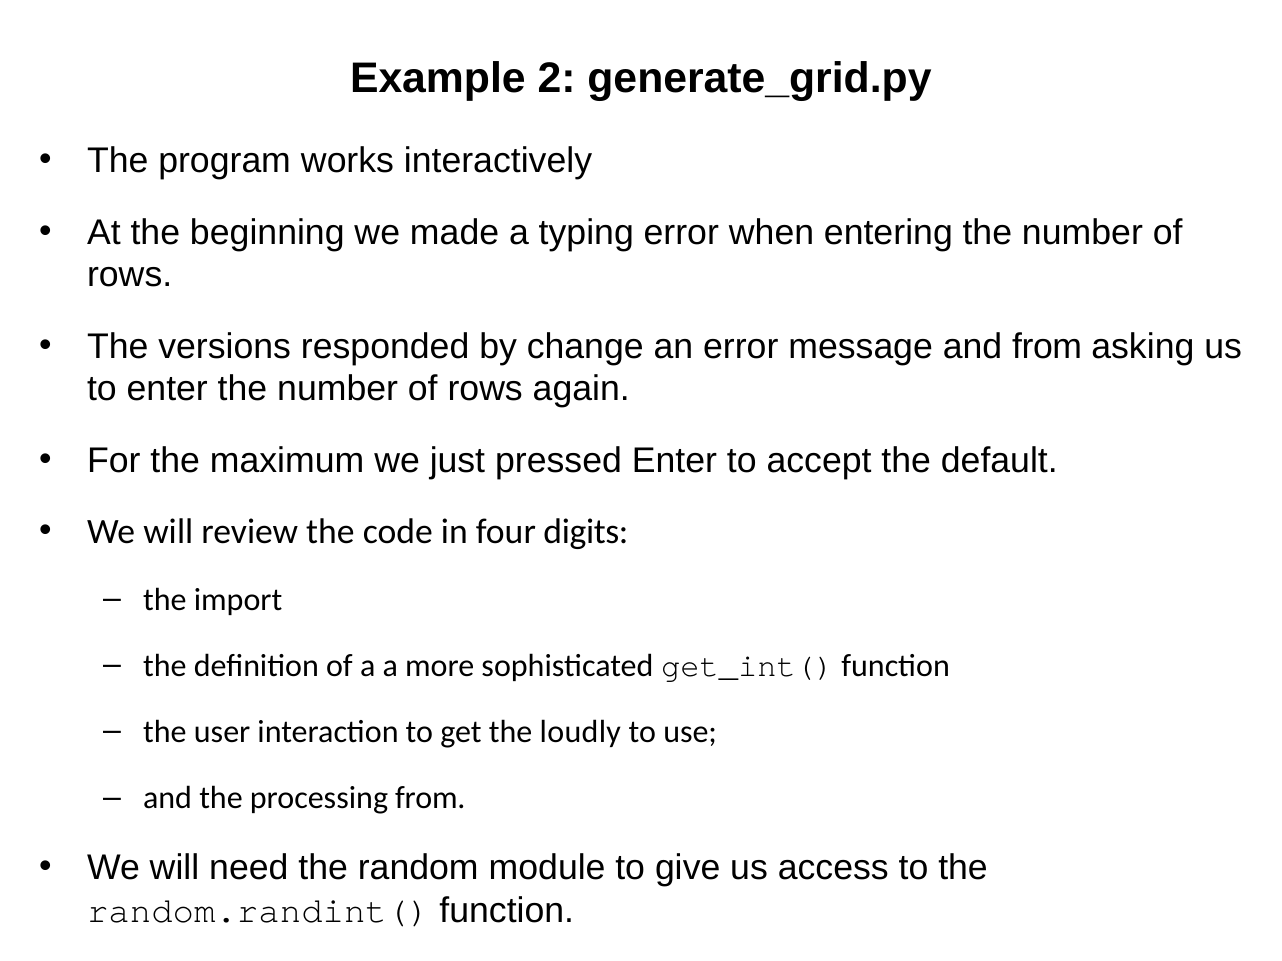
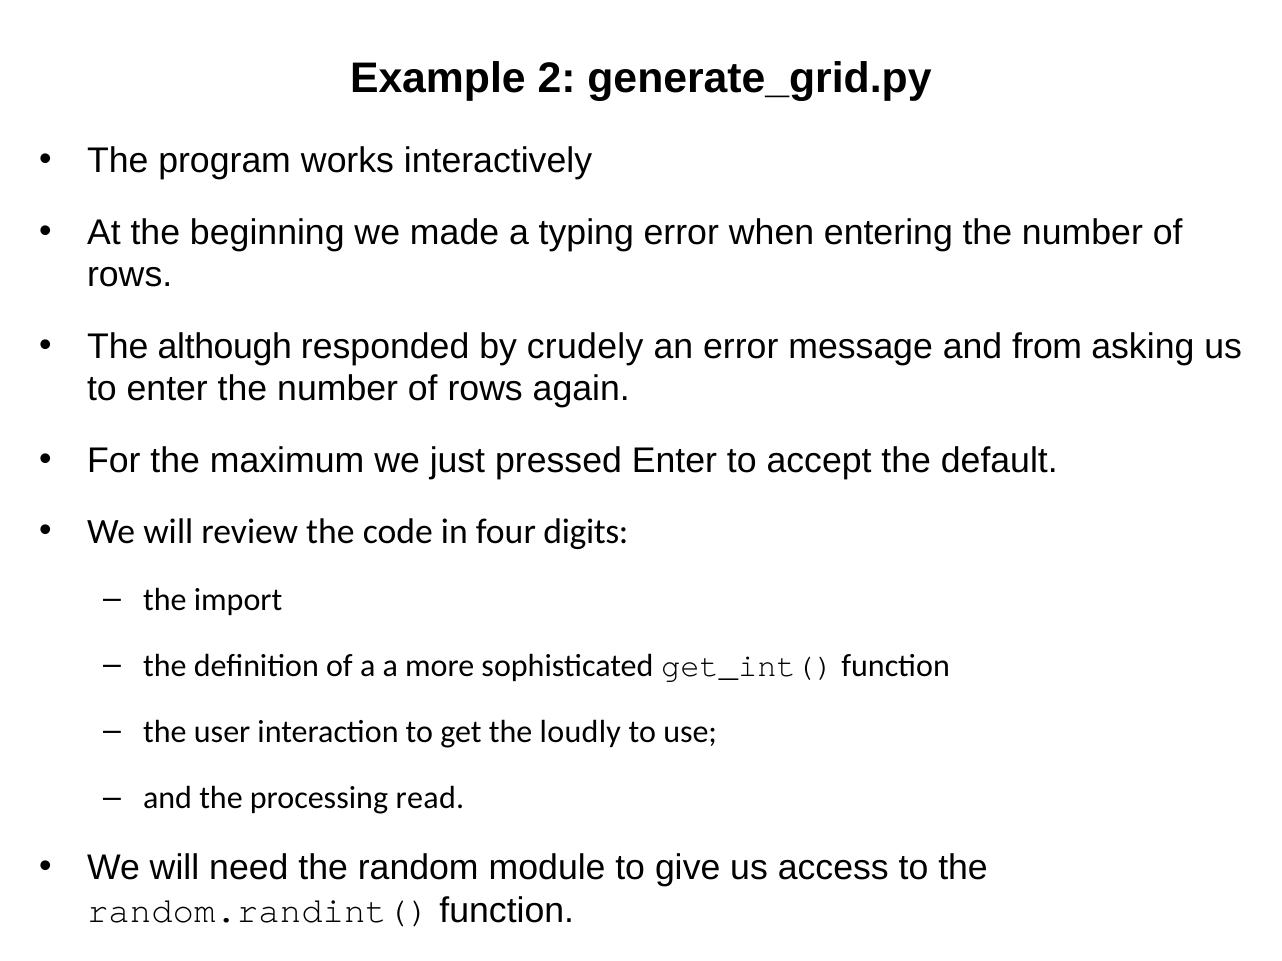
versions: versions -> although (225, 347)
change: change -> crudely (585, 347)
processing from: from -> read (430, 799)
